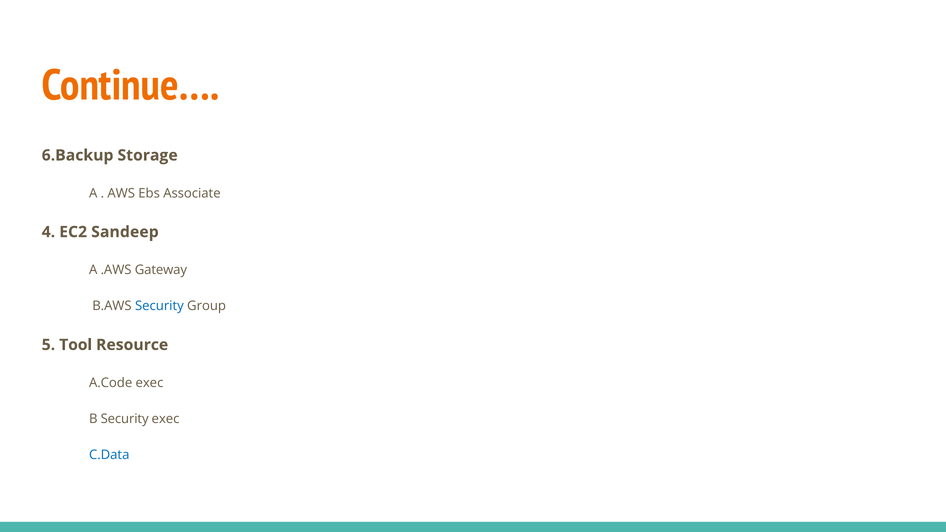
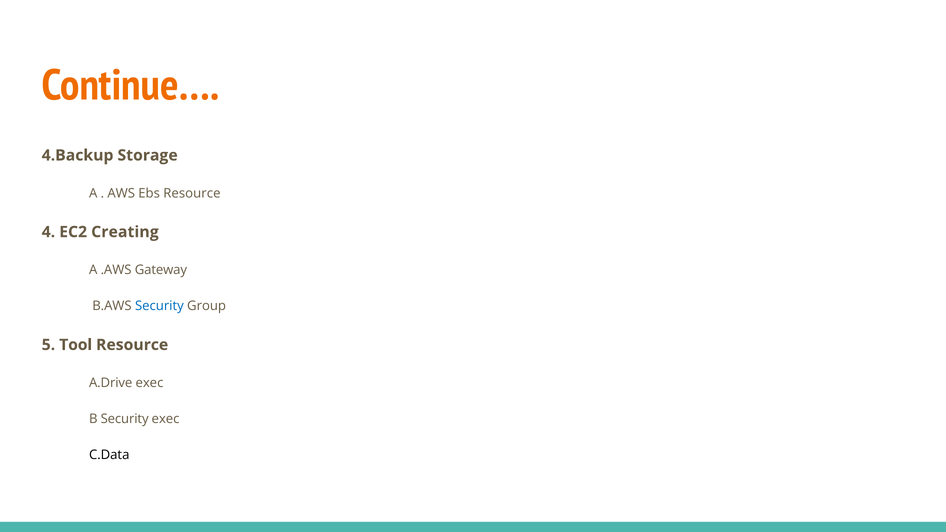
6.Backup: 6.Backup -> 4.Backup (78, 155)
Ebs Associate: Associate -> Resource (192, 193)
Sandeep: Sandeep -> Creating (125, 232)
A.Code: A.Code -> A.Drive (111, 383)
C.Data colour: blue -> black (109, 455)
